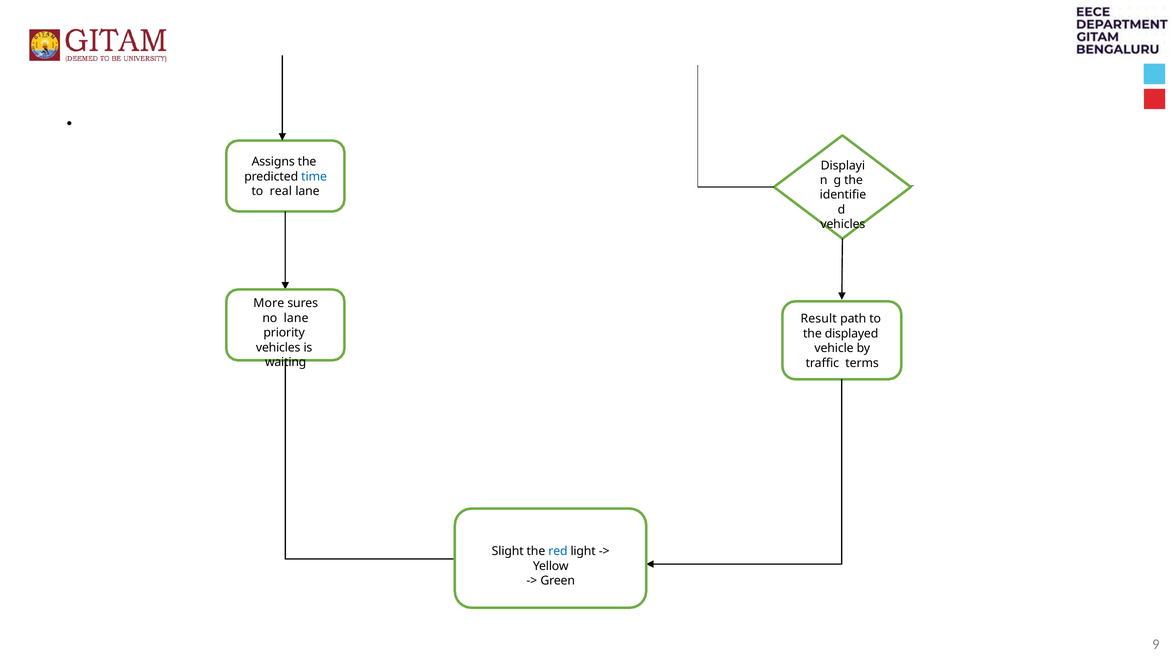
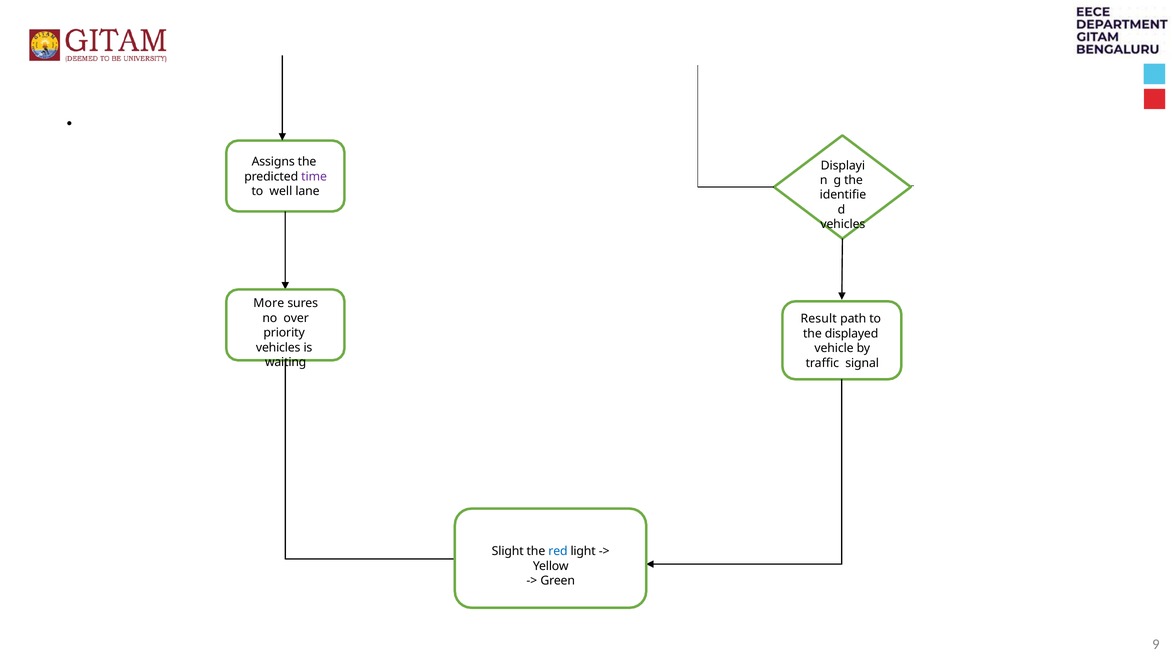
time colour: blue -> purple (314, 176)
real: real -> well (281, 191)
no lane: lane -> over (296, 318)
terms: terms -> signal (862, 363)
